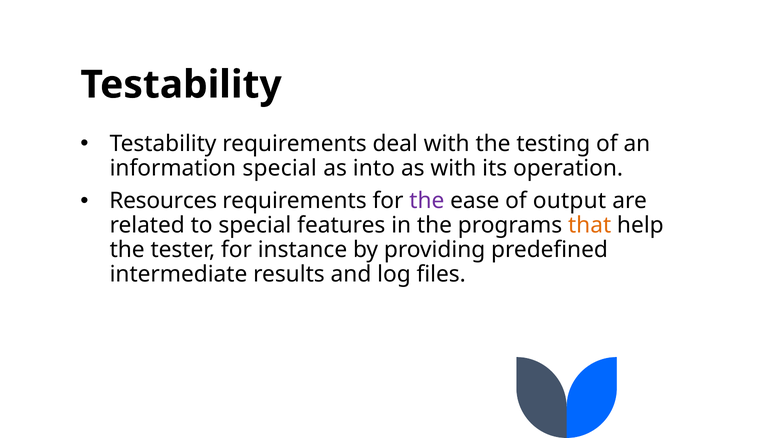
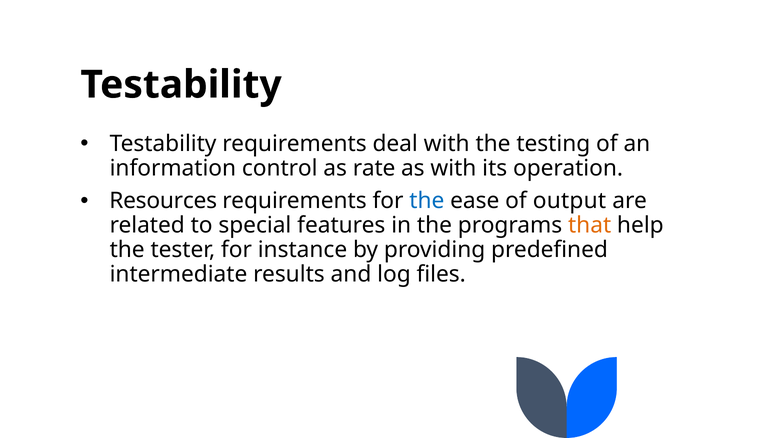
information special: special -> control (280, 168)
into: into -> rate (374, 168)
the colour: purple -> blue (427, 201)
